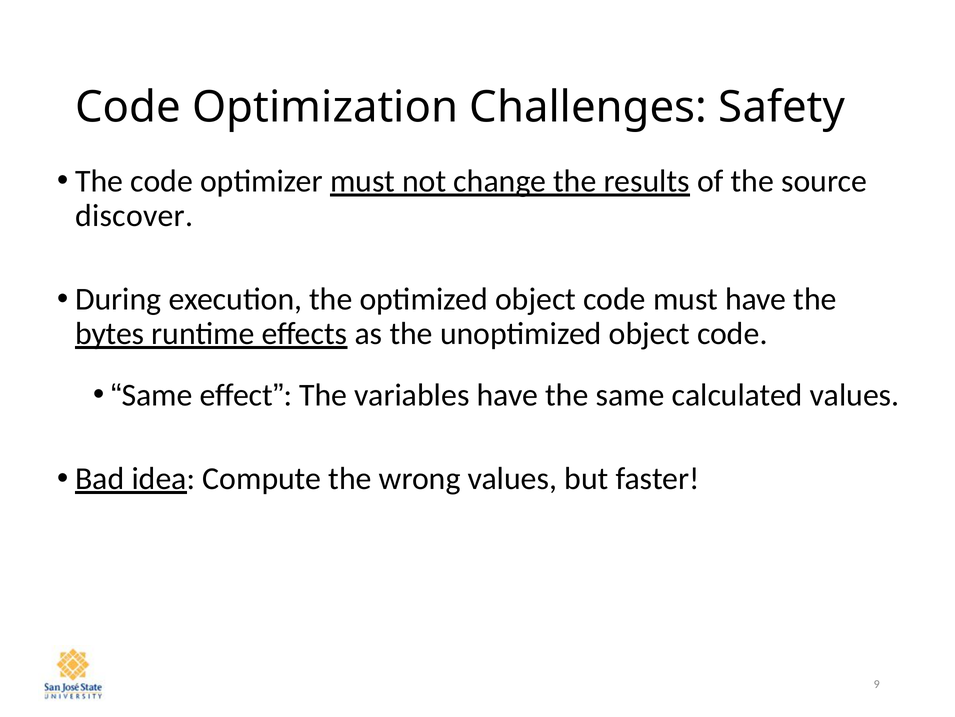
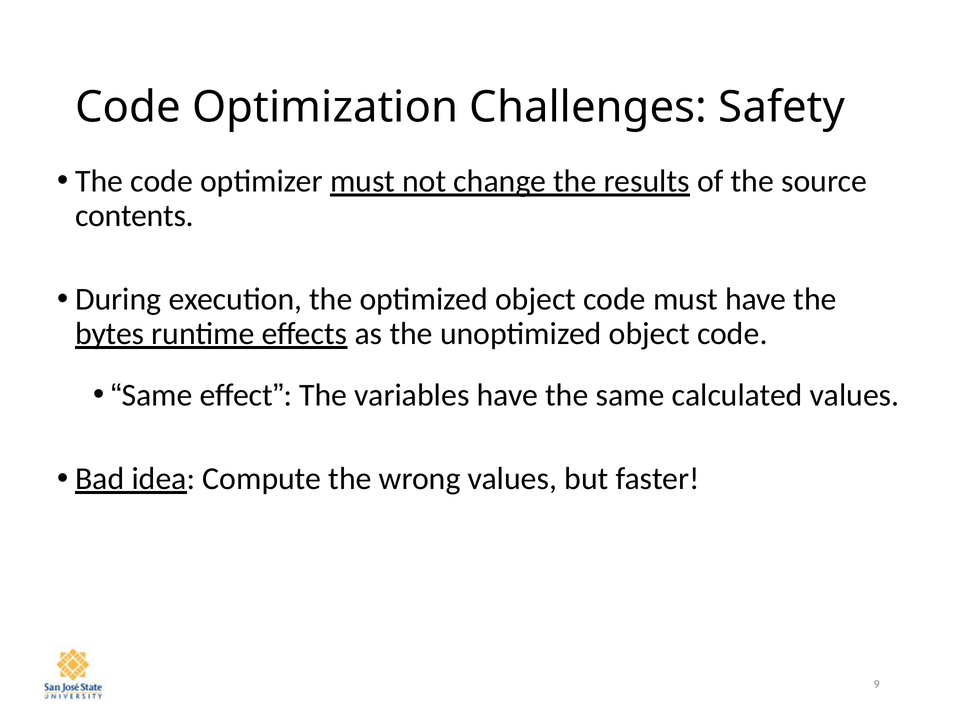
discover: discover -> contents (134, 215)
